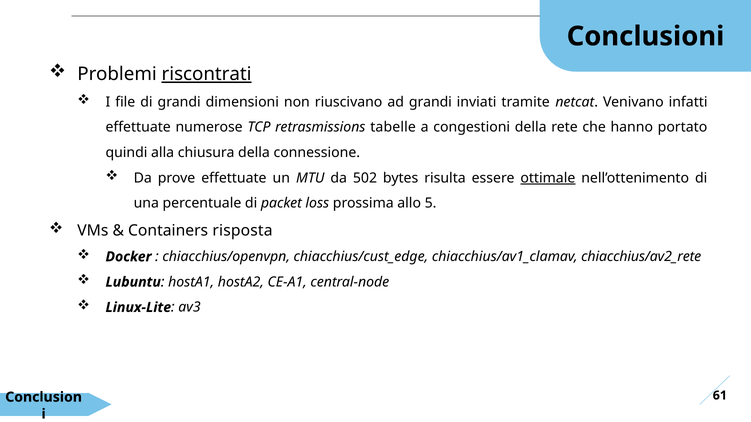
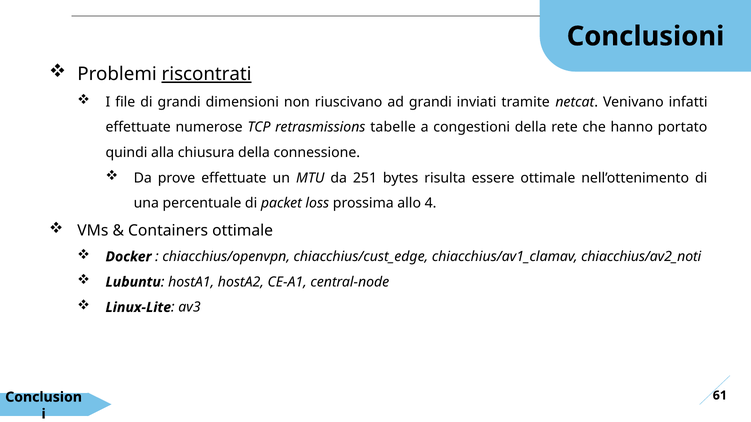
502: 502 -> 251 (365, 178)
ottimale underline: present -> none (548, 178)
5: 5 -> 4 (431, 203)
Containers risposta: risposta -> ottimale (243, 231)
chiacchius/av2_rete: chiacchius/av2_rete -> chiacchius/av2_noti (641, 257)
